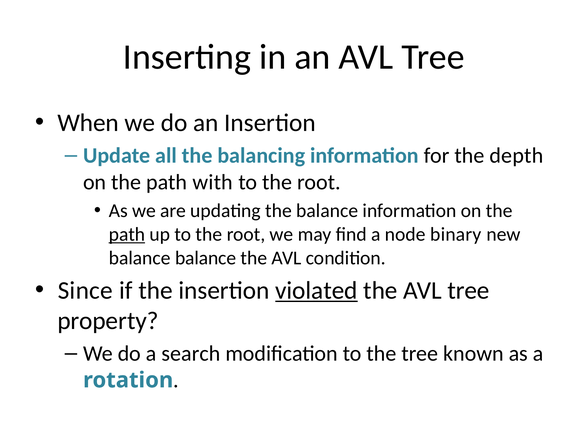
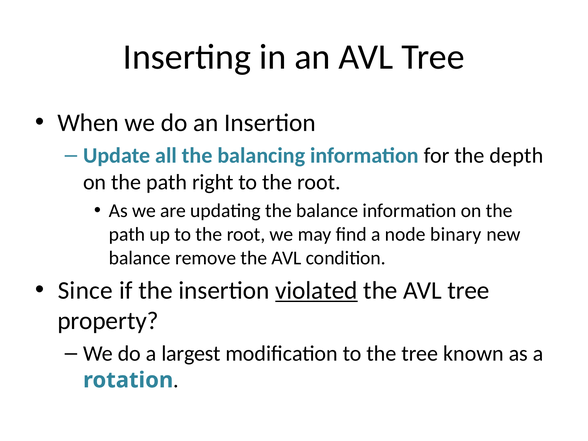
with: with -> right (213, 182)
path underline: present -> none (127, 234)
balance balance: balance -> remove (206, 258)
search: search -> largest (191, 354)
